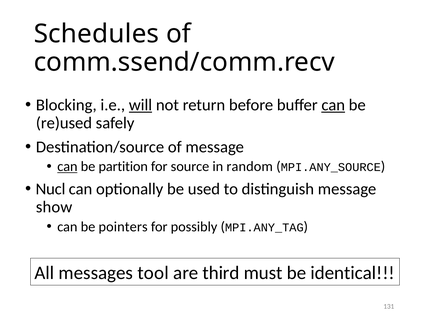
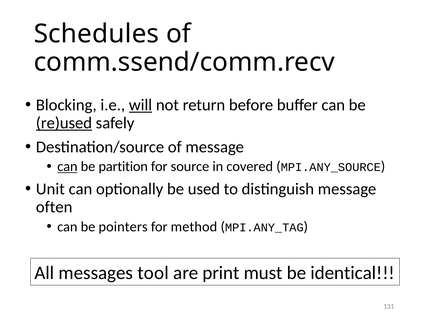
can underline: present -> none (333, 105)
re)used underline: none -> present (64, 123)
random: random -> covered (250, 167)
Nucl: Nucl -> Unit (50, 189)
show: show -> often (54, 207)
possibly: possibly -> method (194, 227)
third: third -> print (221, 273)
